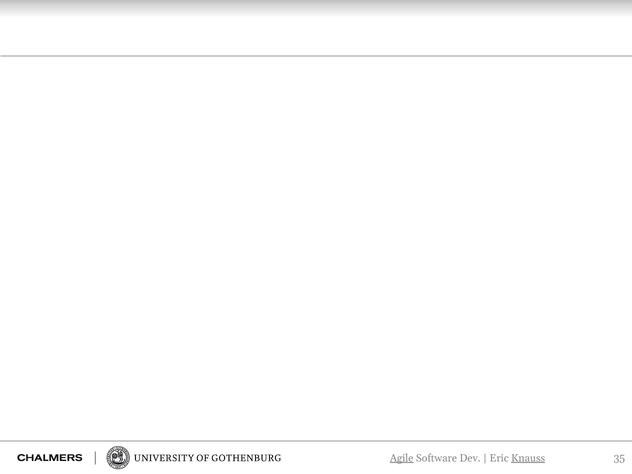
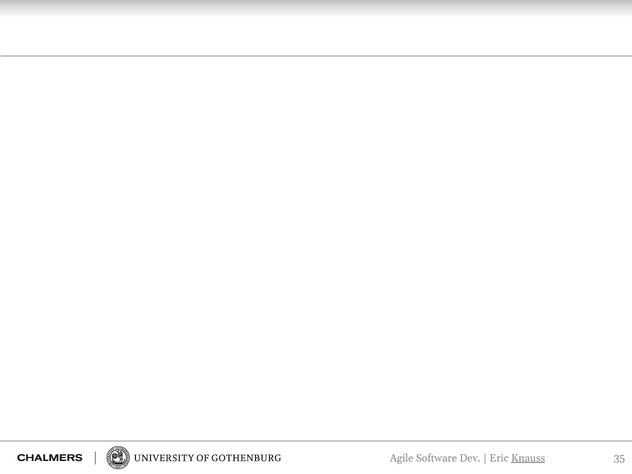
Agile underline: present -> none (402, 458)
